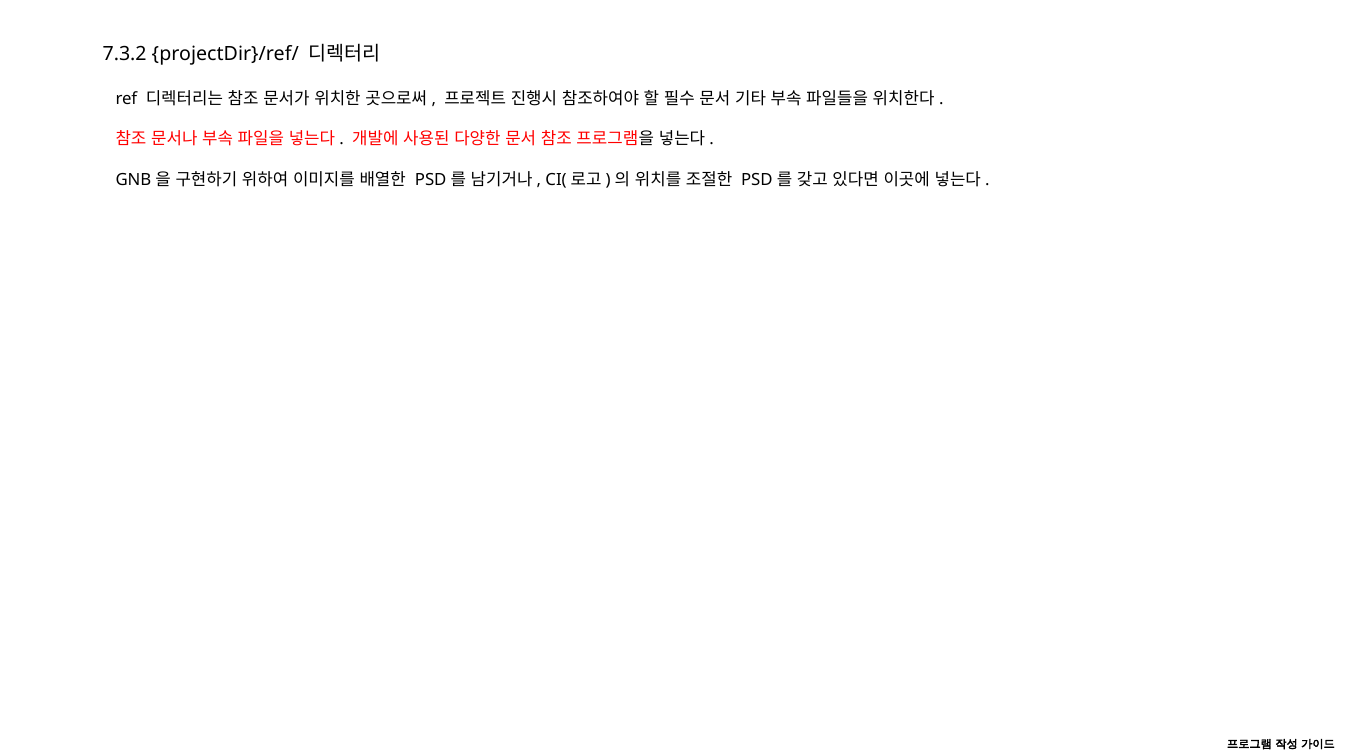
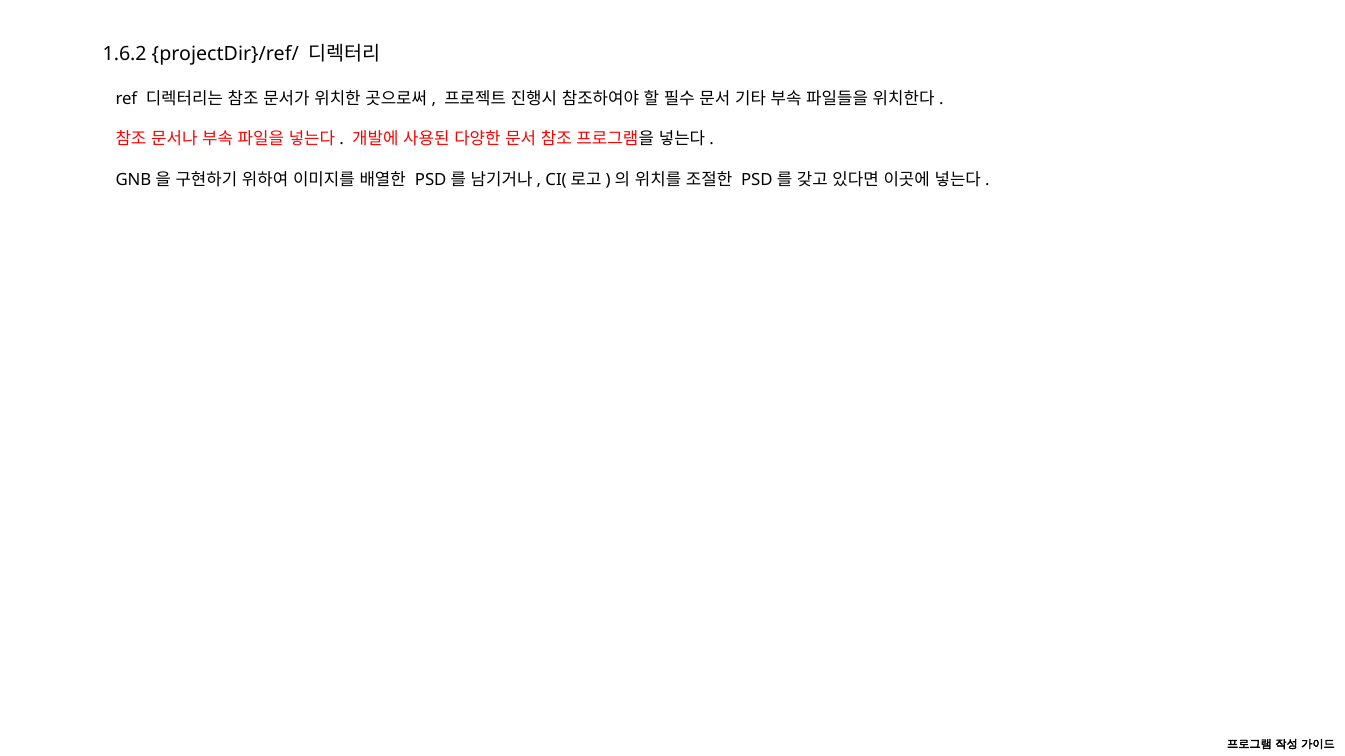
7.3.2: 7.3.2 -> 1.6.2 (125, 54)
